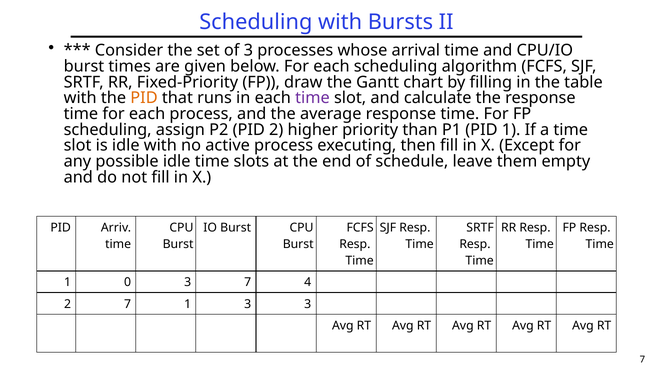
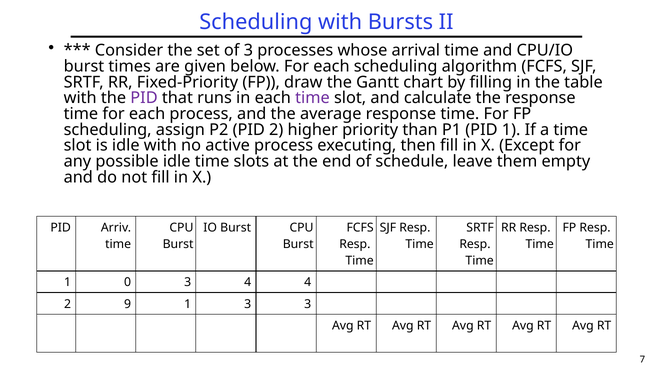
PID colour: orange -> purple (144, 98)
3 7: 7 -> 4 (248, 283)
2 7: 7 -> 9 (128, 304)
